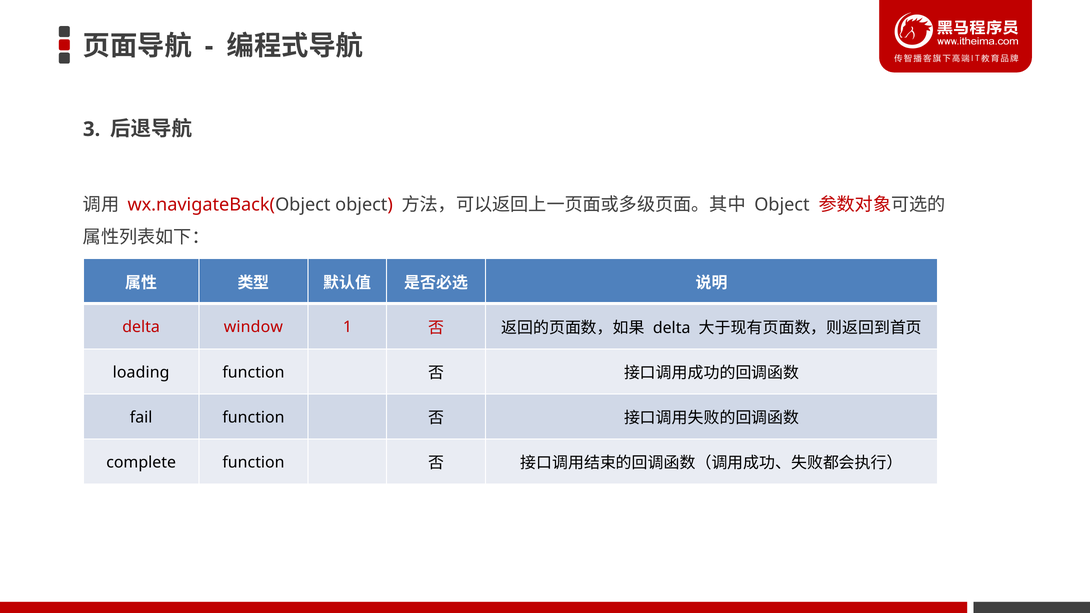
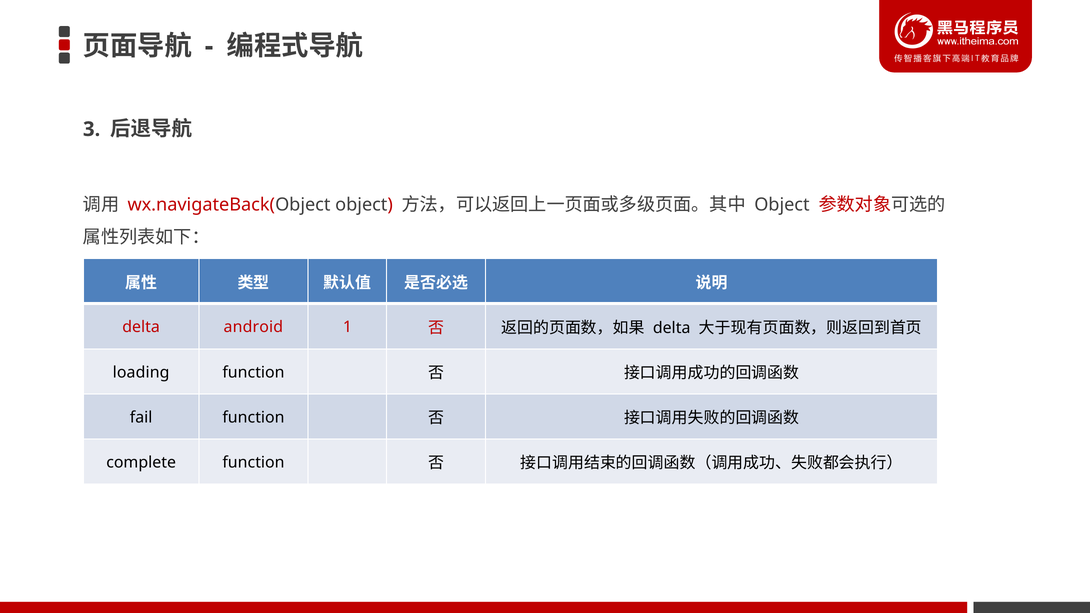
window: window -> android (253, 327)
